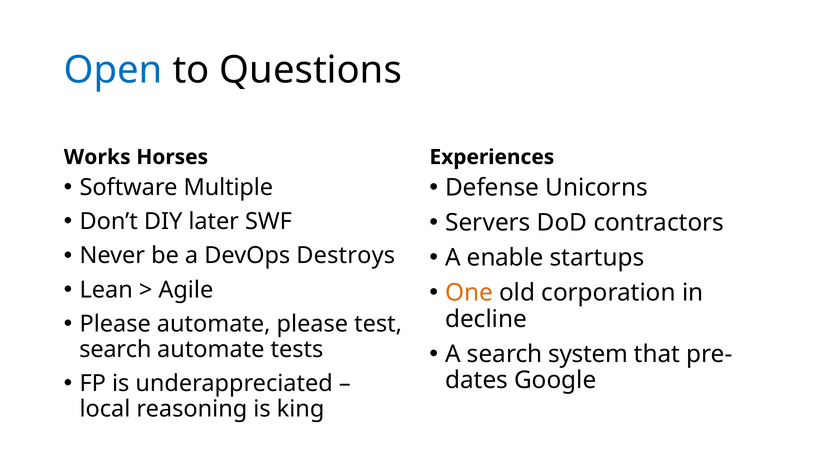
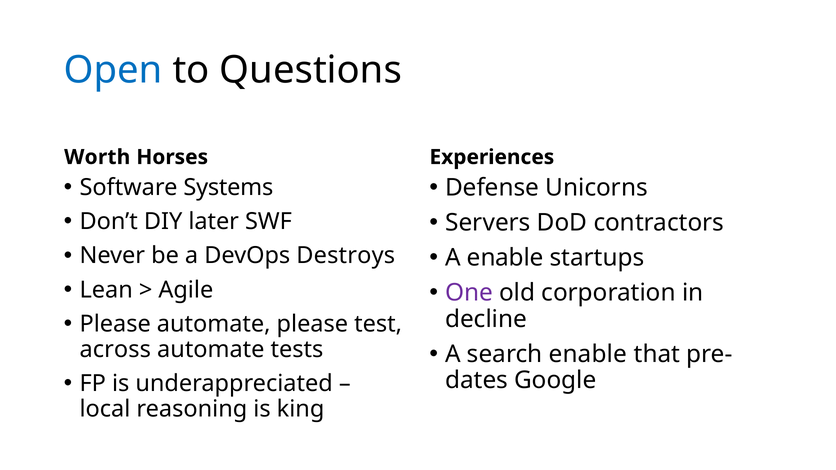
Works: Works -> Worth (97, 157)
Multiple: Multiple -> Systems (228, 187)
One colour: orange -> purple (469, 293)
search system: system -> enable (588, 354)
search: search -> across (115, 349)
